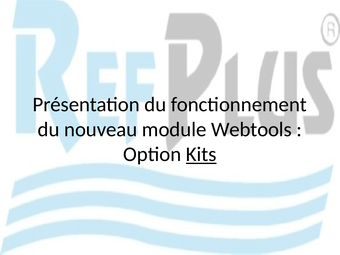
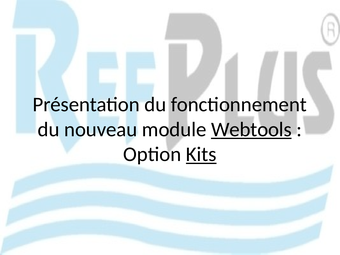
Webtools underline: none -> present (251, 129)
